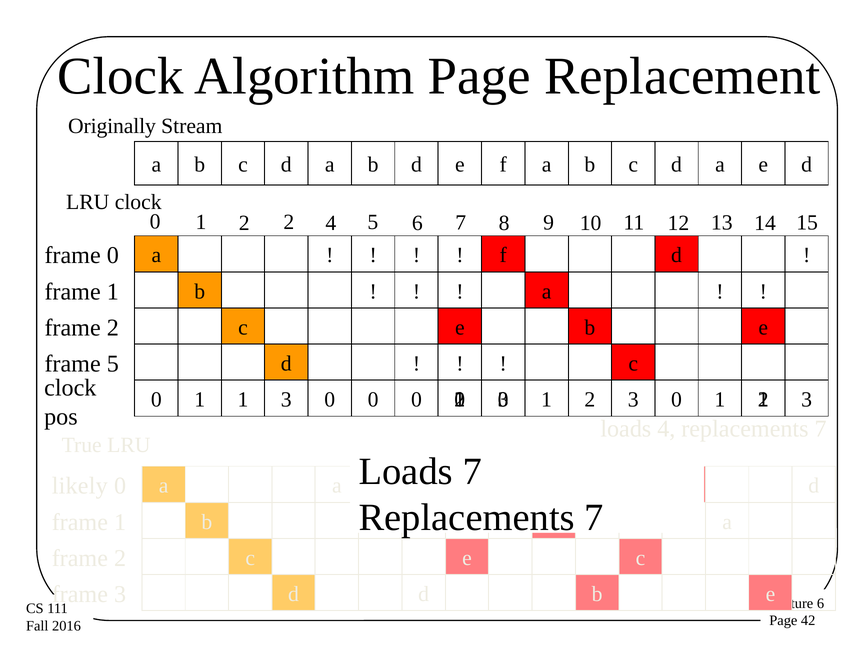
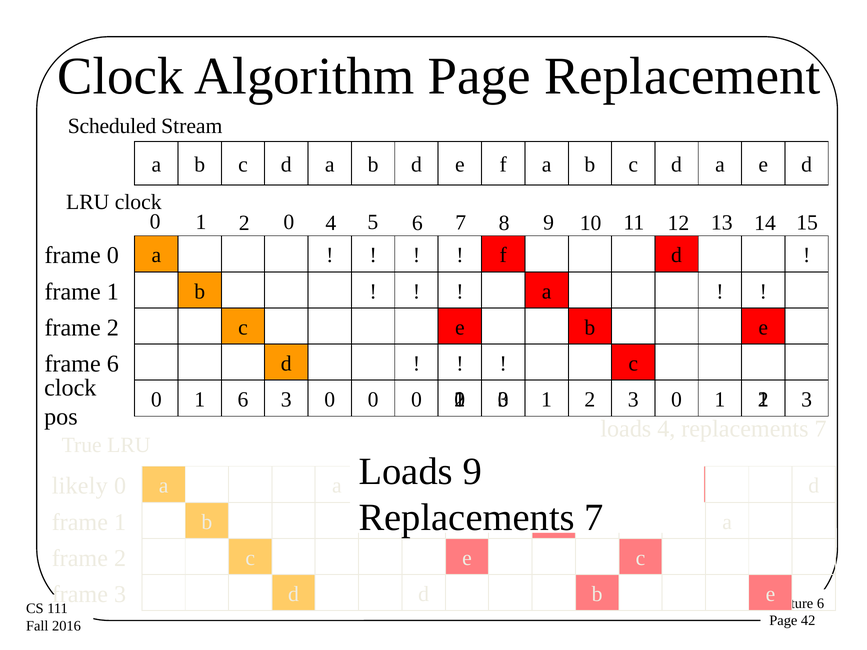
Originally: Originally -> Scheduled (112, 126)
1 2 2: 2 -> 0 (289, 222)
frame 5: 5 -> 6 (113, 364)
0 1 1: 1 -> 6 (243, 400)
Loads 7: 7 -> 9 (472, 472)
